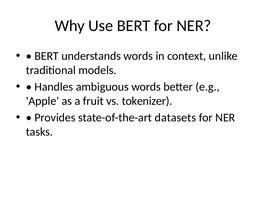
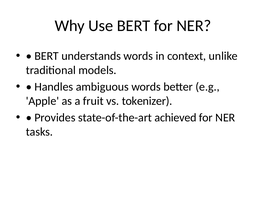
datasets: datasets -> achieved (176, 117)
